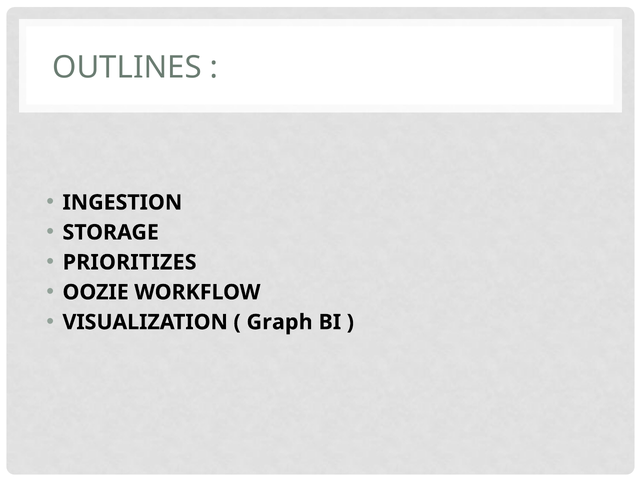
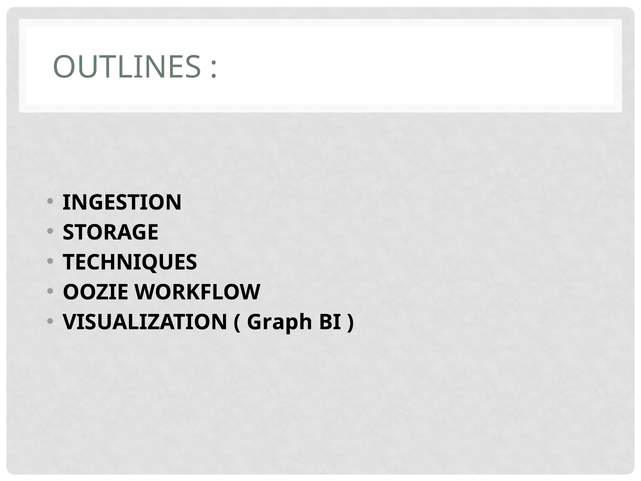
PRIORITIZES: PRIORITIZES -> TECHNIQUES (130, 262)
